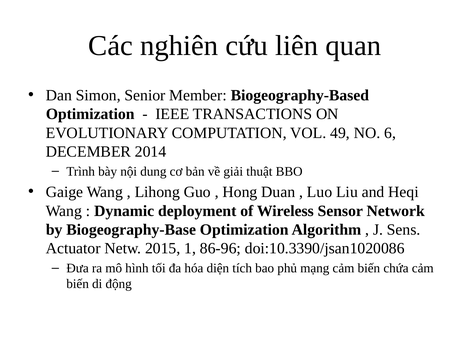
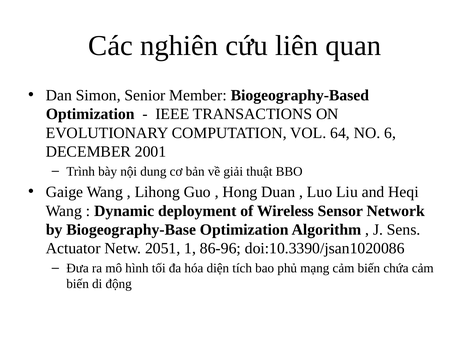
49: 49 -> 64 (340, 133)
2014: 2014 -> 2001 (151, 152)
2015: 2015 -> 2051 (163, 248)
